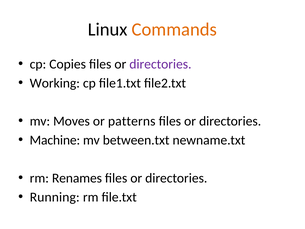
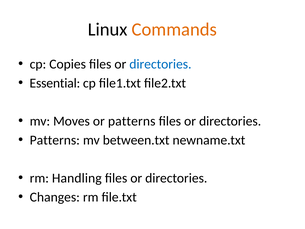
directories colour: purple -> blue (160, 64)
Working: Working -> Essential (55, 83)
Machine: Machine -> Patterns (55, 140)
Renames: Renames -> Handling (77, 178)
Running: Running -> Changes (55, 197)
